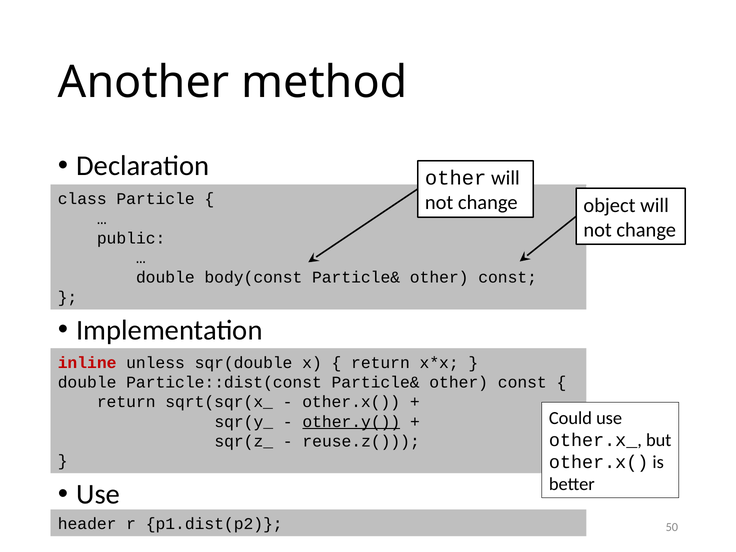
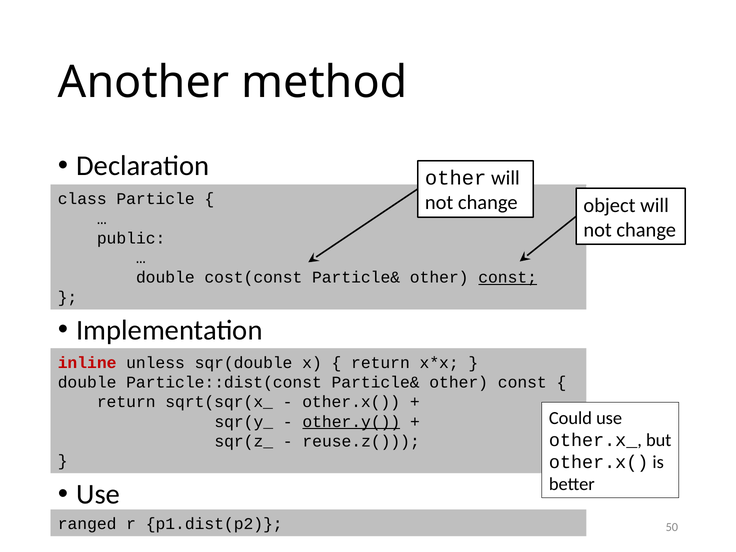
body(const: body(const -> cost(const (253, 278)
const underline: none -> present (508, 278)
header: header -> ranged (87, 524)
